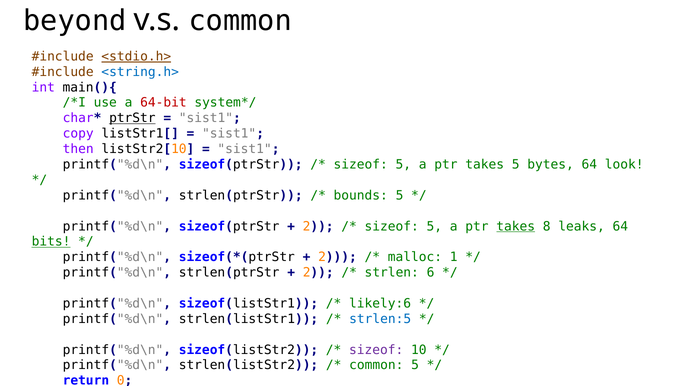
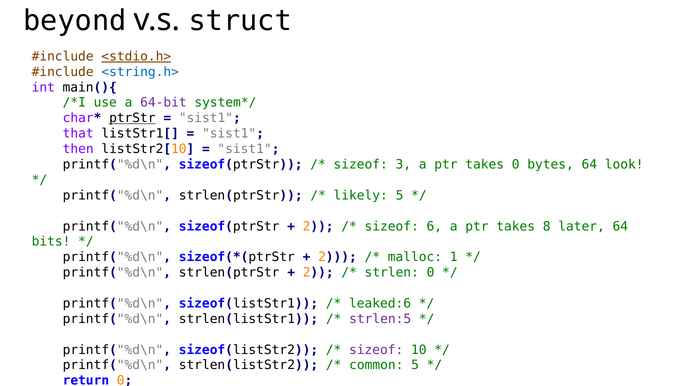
v.s common: common -> struct (240, 21)
64-bit colour: red -> purple (163, 103)
copy: copy -> that (78, 134)
5: 5 -> 3 (403, 165)
takes 5: 5 -> 0 (516, 165)
bounds: bounds -> likely (361, 196)
5: 5 -> 6 (434, 227)
takes underline: present -> none (516, 227)
leaks: leaks -> later (582, 227)
bits underline: present -> none (51, 242)
strlen 6: 6 -> 0 (431, 273)
likely:6: likely:6 -> leaked:6 (380, 304)
strlen:5 colour: blue -> purple (380, 319)
